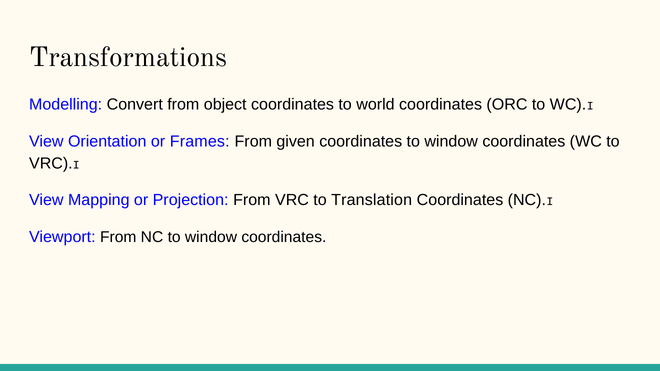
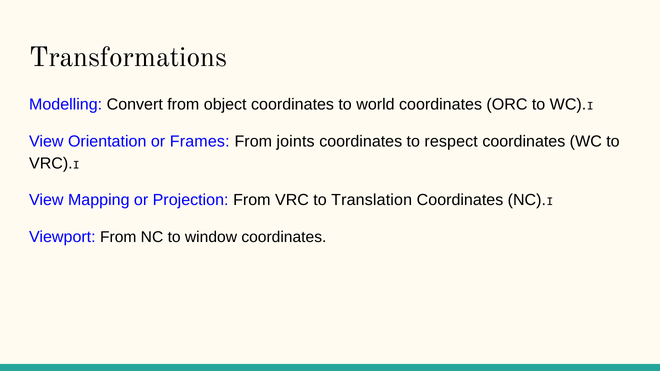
given: given -> joints (296, 141)
coordinates to window: window -> respect (451, 141)
